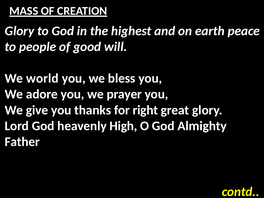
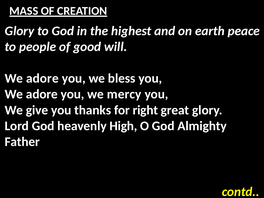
world: world -> adore (42, 78)
prayer: prayer -> mercy (124, 94)
